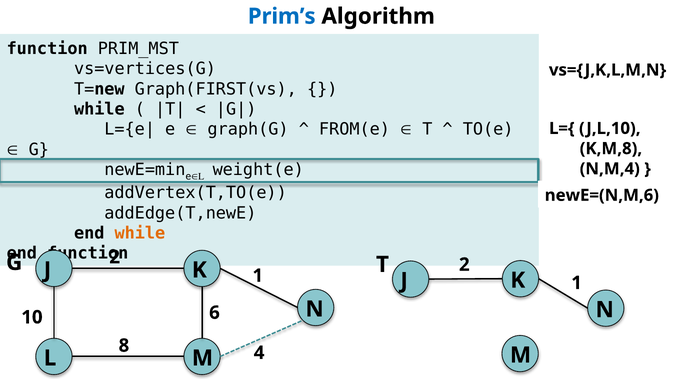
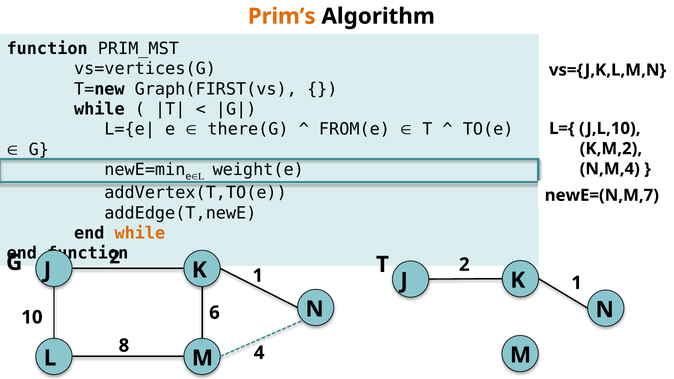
Prim’s colour: blue -> orange (282, 16)
graph(G: graph(G -> there(G (248, 129)
K,M,8: K,M,8 -> K,M,2 (611, 149)
newE=(N,M,6: newE=(N,M,6 -> newE=(N,M,7 (602, 195)
